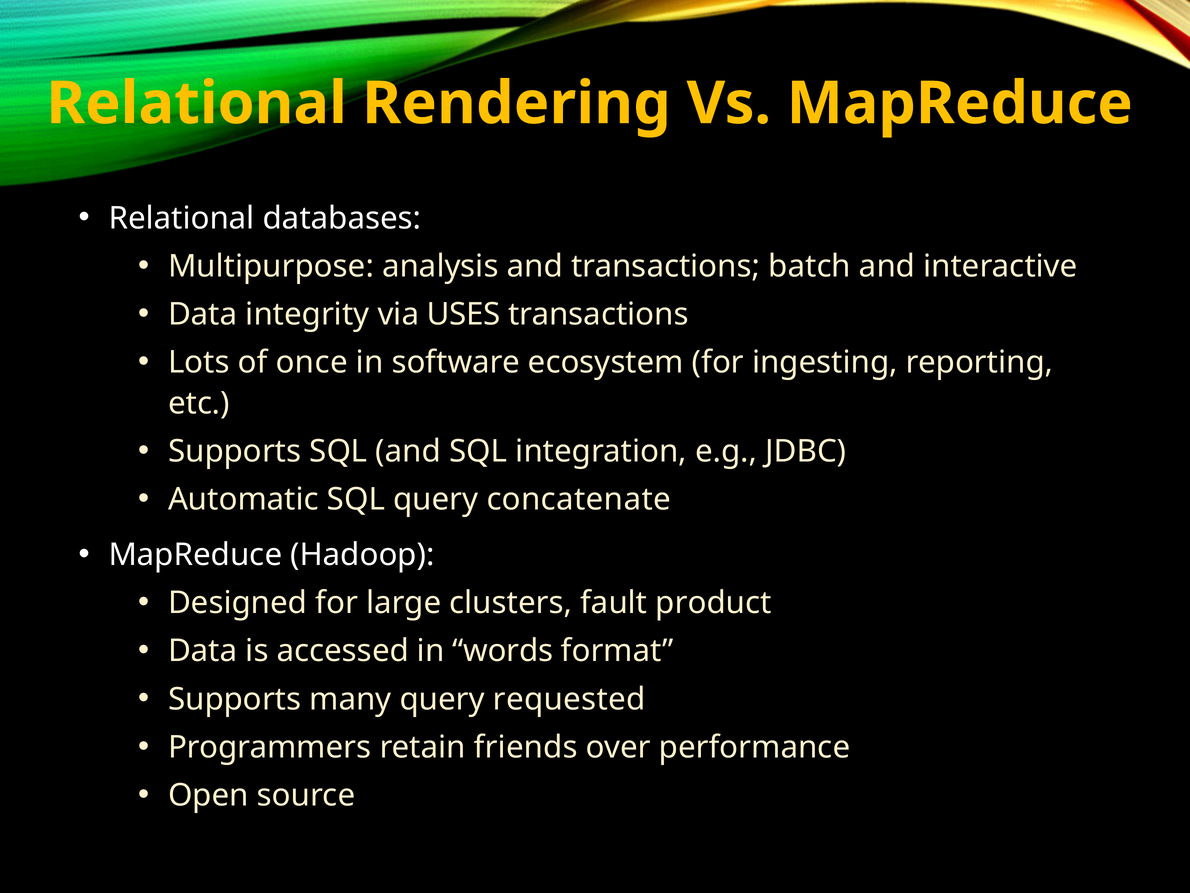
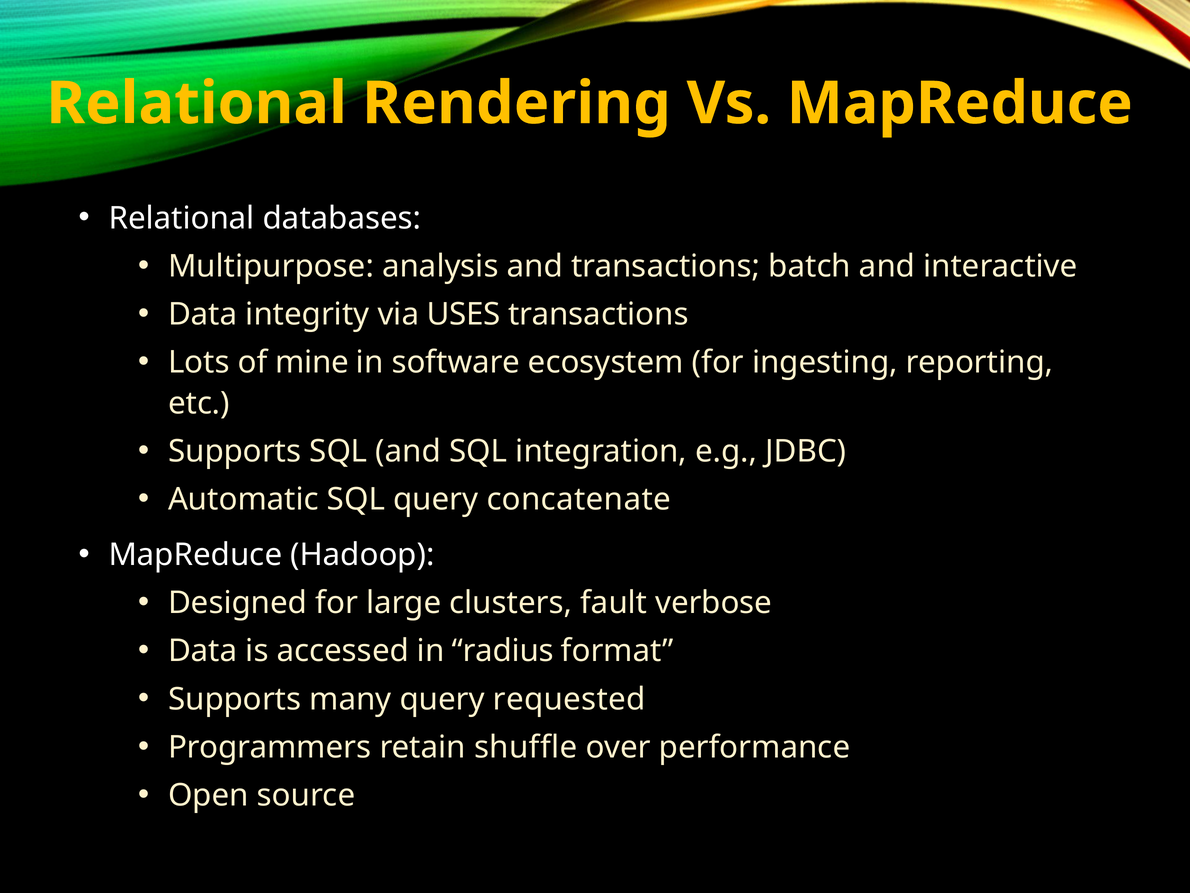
once: once -> mine (312, 362)
product: product -> verbose (714, 603)
words: words -> radius (503, 651)
friends: friends -> shuffle (526, 747)
